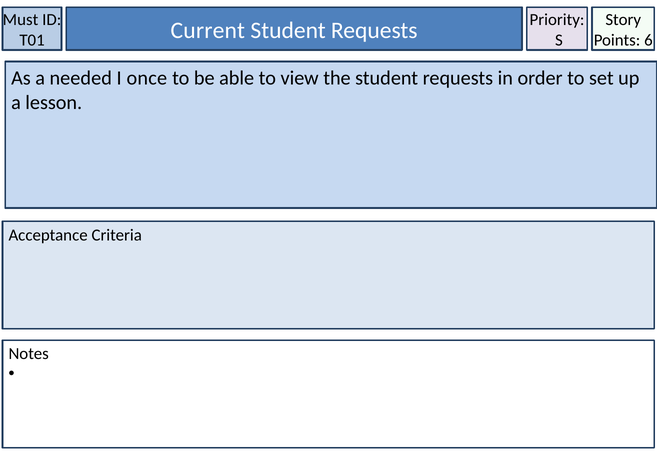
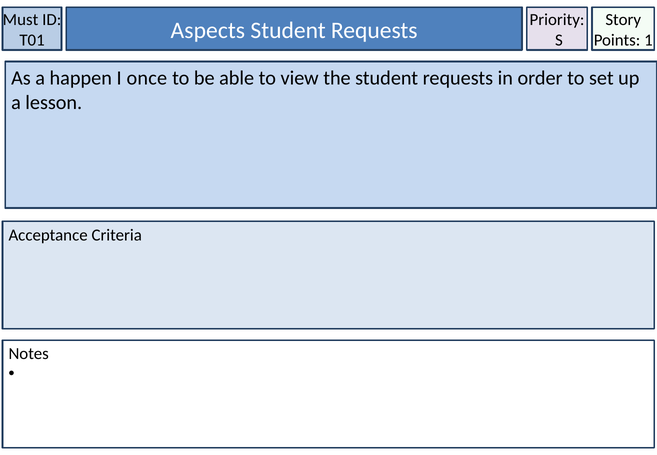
Current: Current -> Aspects (208, 30)
6: 6 -> 1 (648, 40)
needed: needed -> happen (81, 78)
